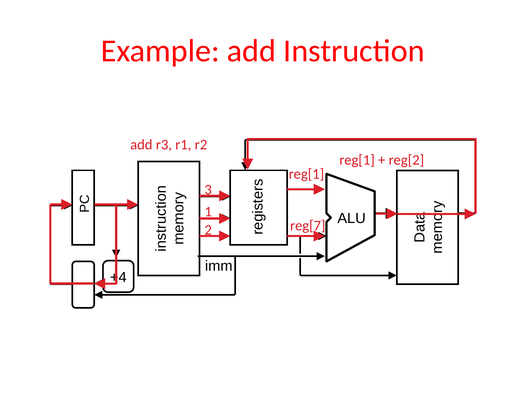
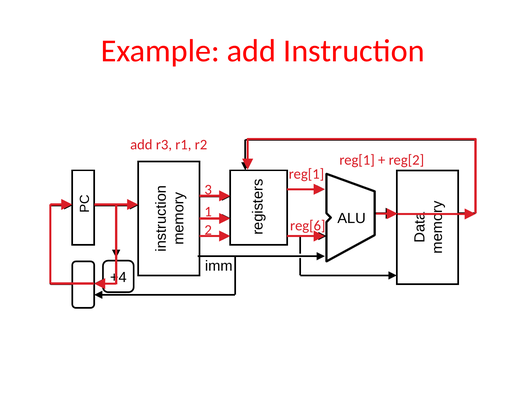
reg[7: reg[7 -> reg[6 (308, 226)
